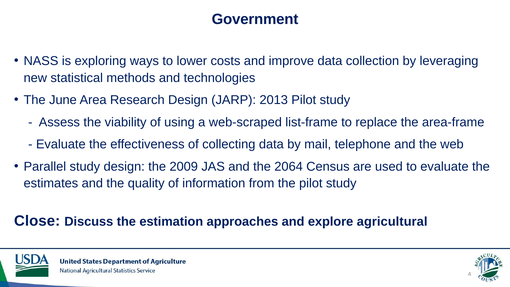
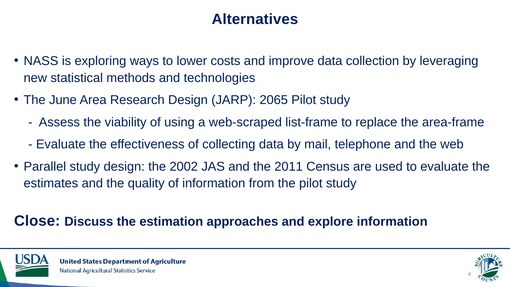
Government: Government -> Alternatives (255, 19)
2013: 2013 -> 2065 (274, 100)
2009: 2009 -> 2002 (184, 166)
2064: 2064 -> 2011 (289, 166)
explore agricultural: agricultural -> information (392, 221)
